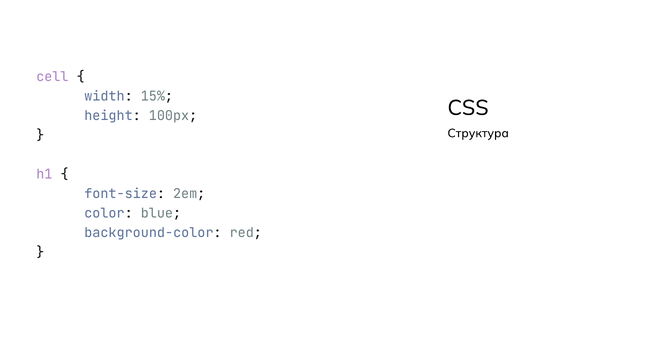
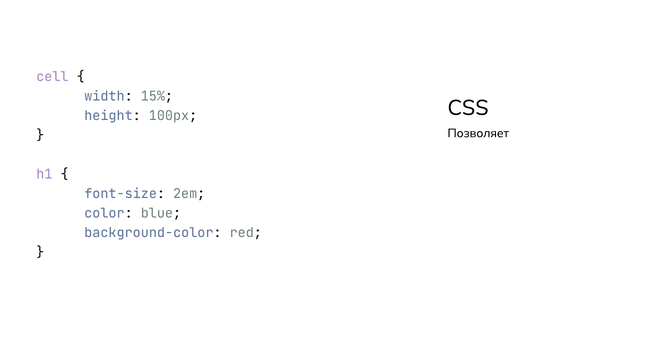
Структура: Структура -> Позволяет (478, 133)
